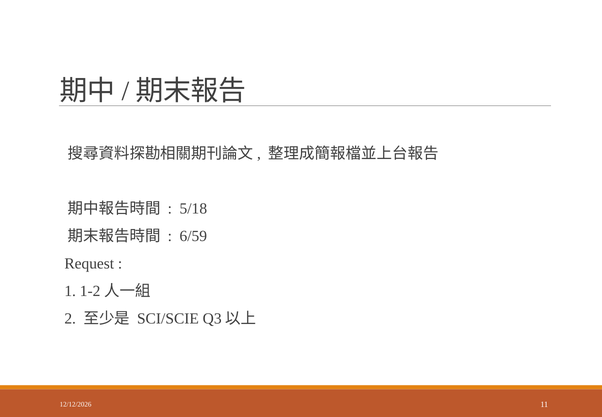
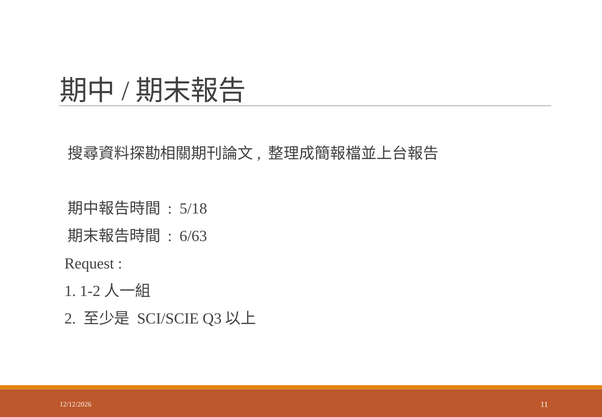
6/59: 6/59 -> 6/63 (193, 236)
